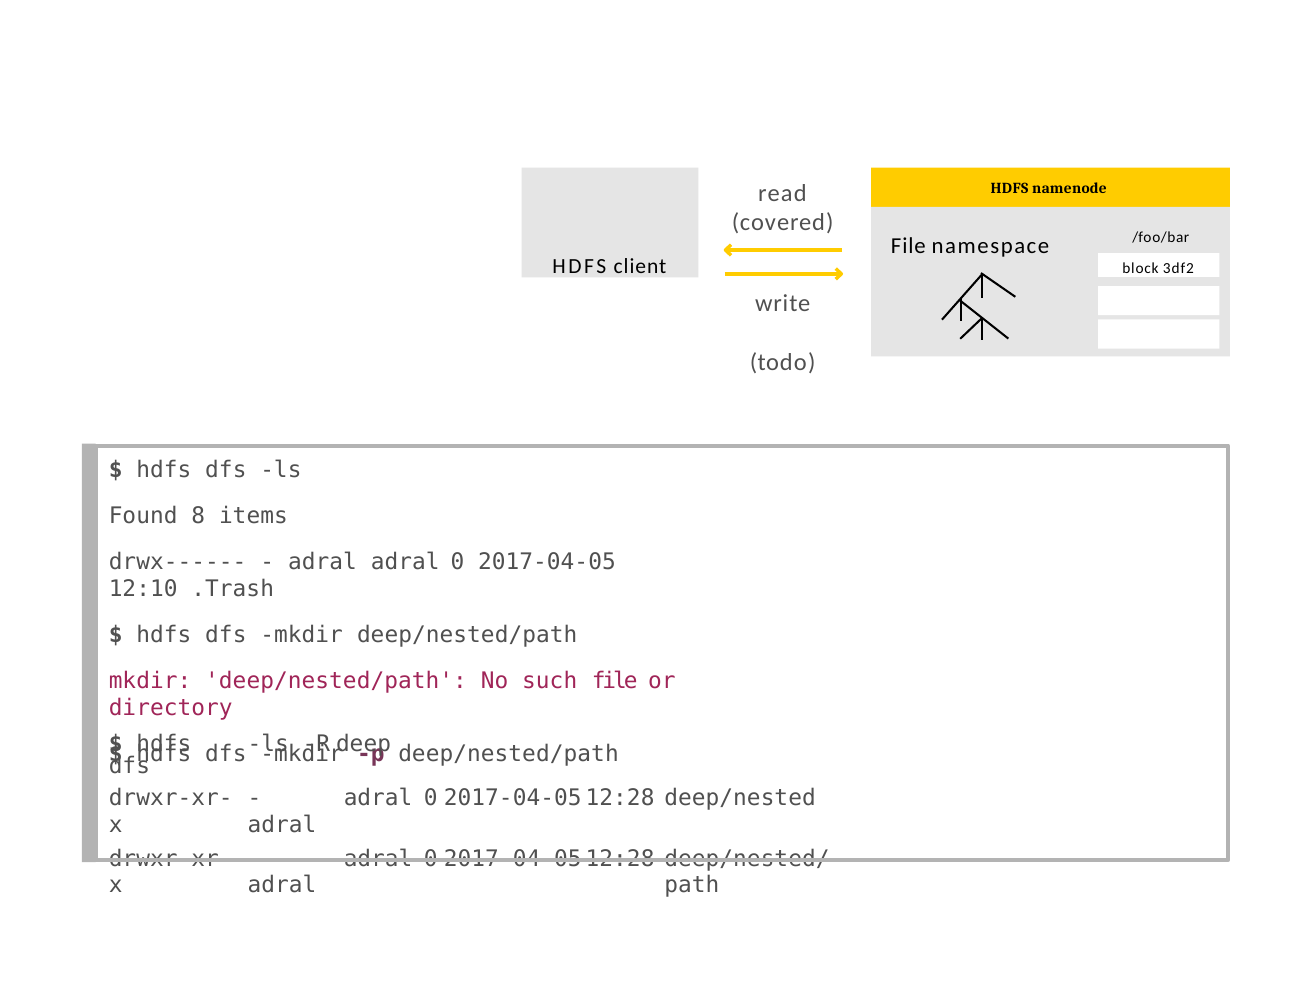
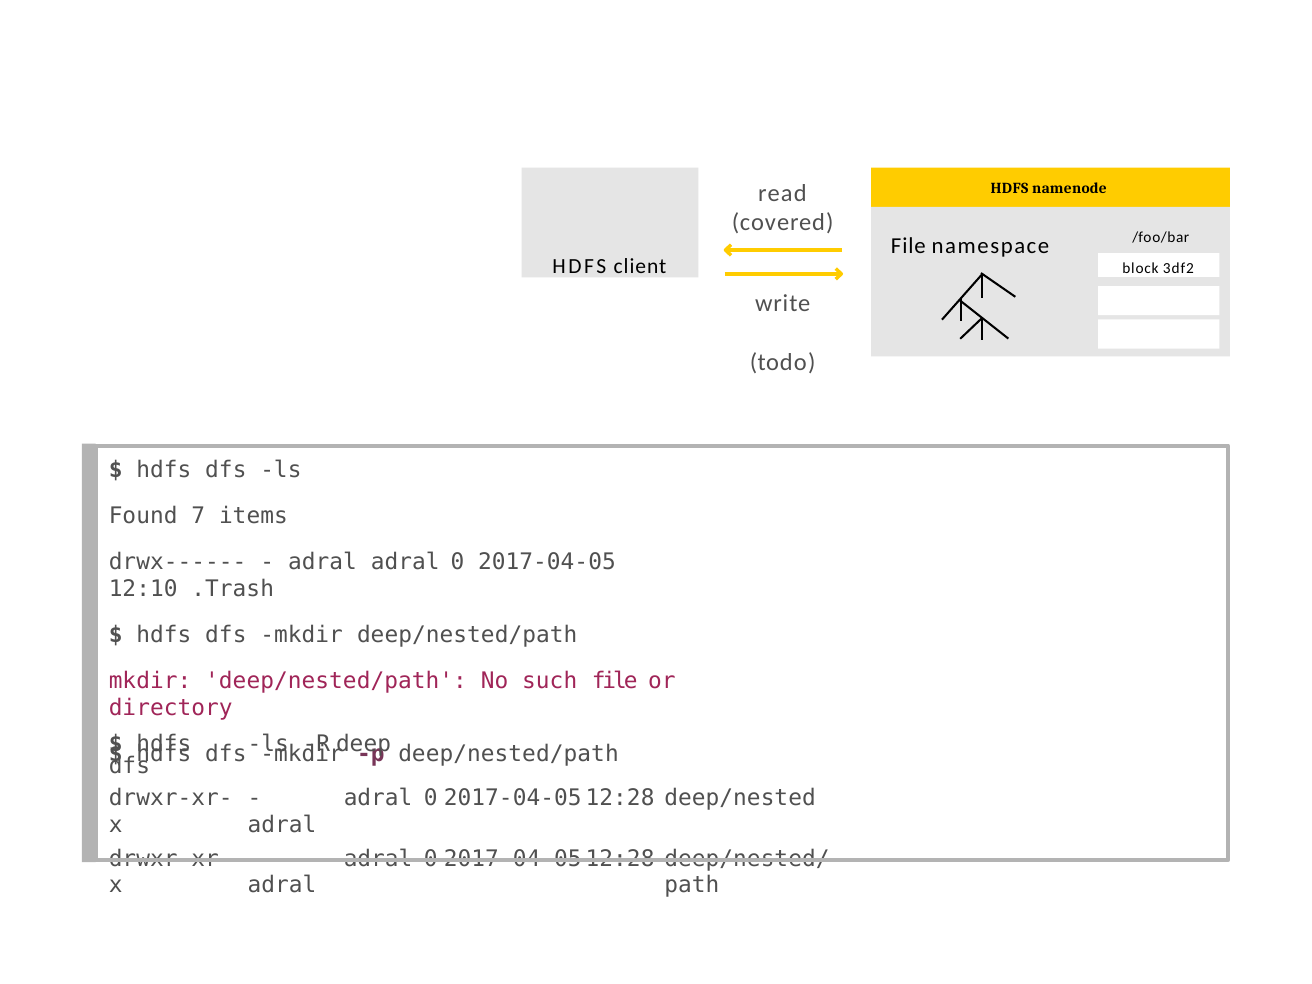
8: 8 -> 7 (198, 516)
